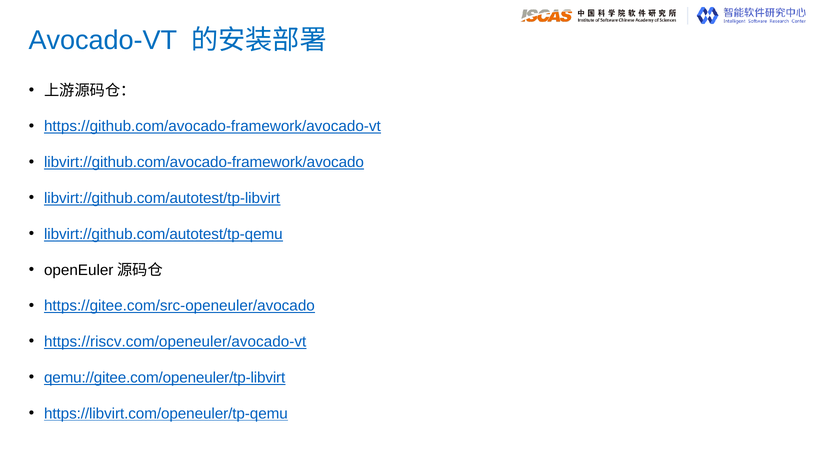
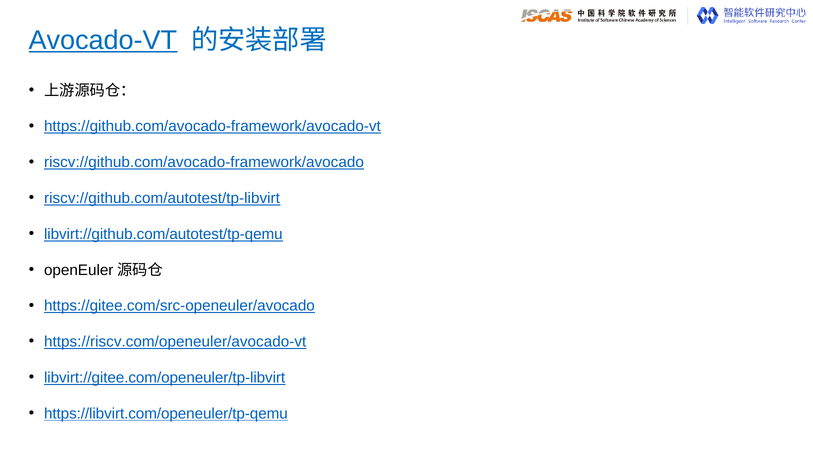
Avocado-VT underline: none -> present (103, 40)
libvirt://github.com/avocado-framework/avocado: libvirt://github.com/avocado-framework/avocado -> riscv://github.com/avocado-framework/avocado (204, 162)
libvirt://github.com/autotest/tp-libvirt: libvirt://github.com/autotest/tp-libvirt -> riscv://github.com/autotest/tp-libvirt (162, 198)
qemu://gitee.com/openeuler/tp-libvirt: qemu://gitee.com/openeuler/tp-libvirt -> libvirt://gitee.com/openeuler/tp-libvirt (165, 378)
